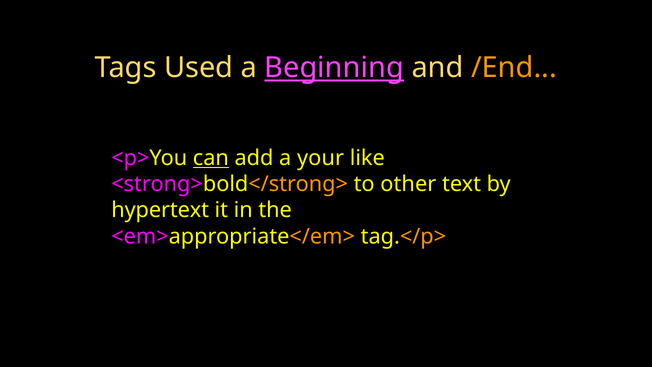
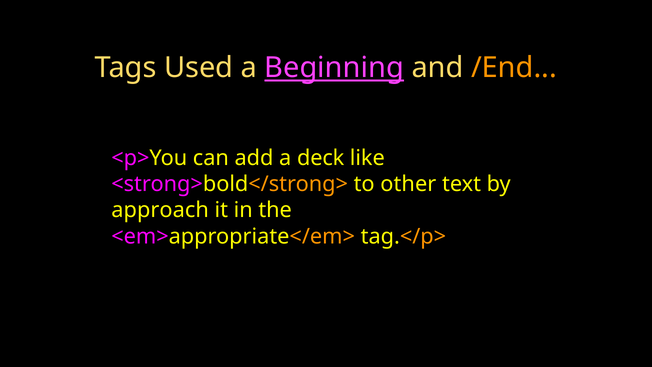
can underline: present -> none (211, 158)
your: your -> deck (321, 158)
hypertext: hypertext -> approach (160, 210)
